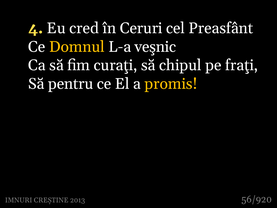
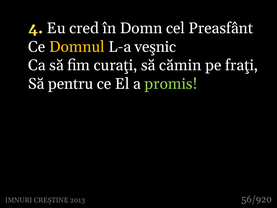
Ceruri: Ceruri -> Domn (141, 28)
chipul: chipul -> cămin (180, 65)
promis colour: yellow -> light green (171, 84)
